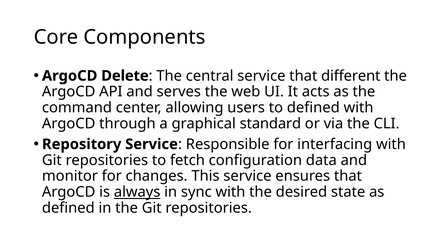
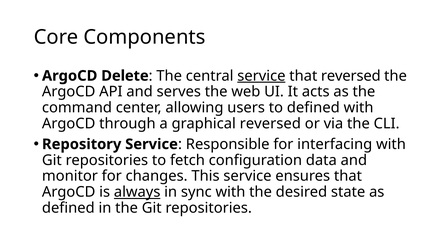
service underline: none -> present (261, 76)
that different: different -> reversed (351, 76)
graphical standard: standard -> reversed (270, 123)
